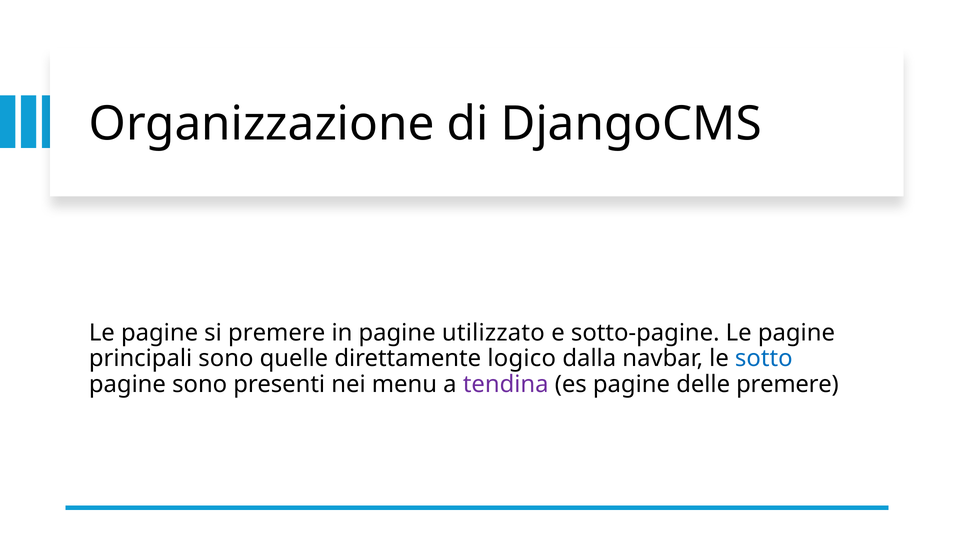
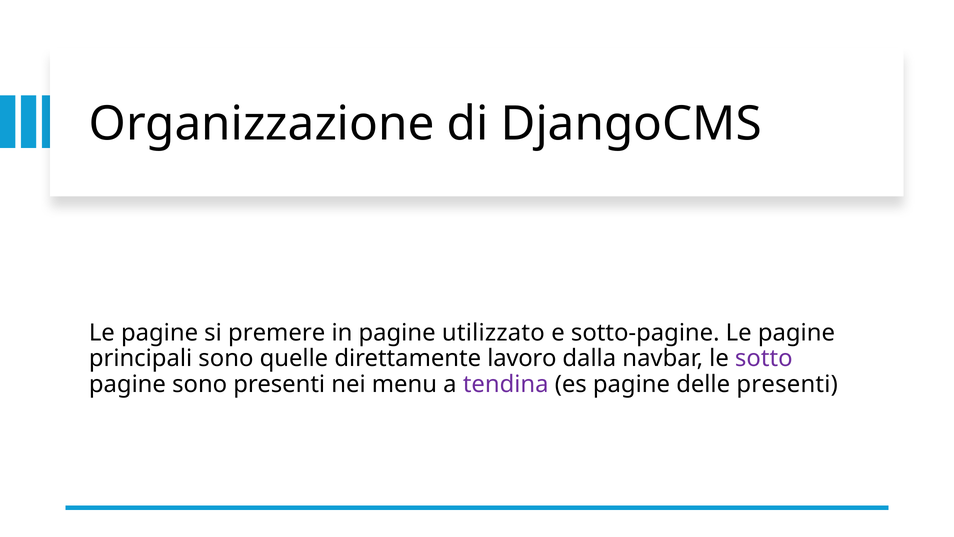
logico: logico -> lavoro (522, 358)
sotto colour: blue -> purple (764, 358)
delle premere: premere -> presenti (787, 384)
